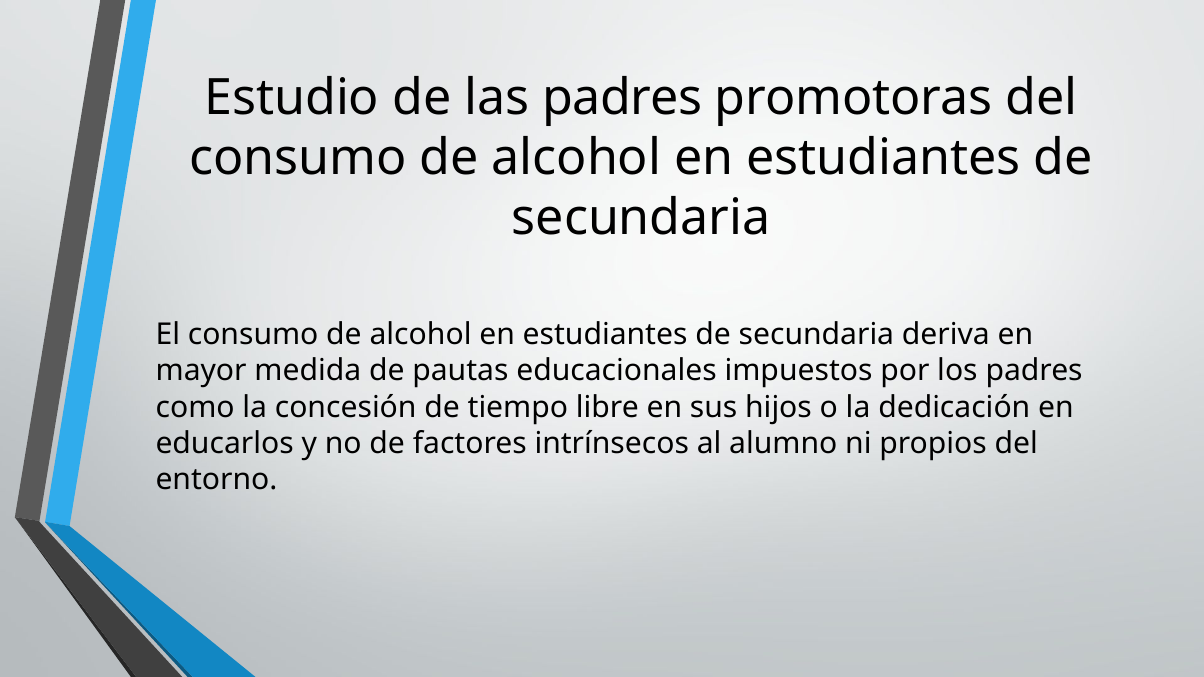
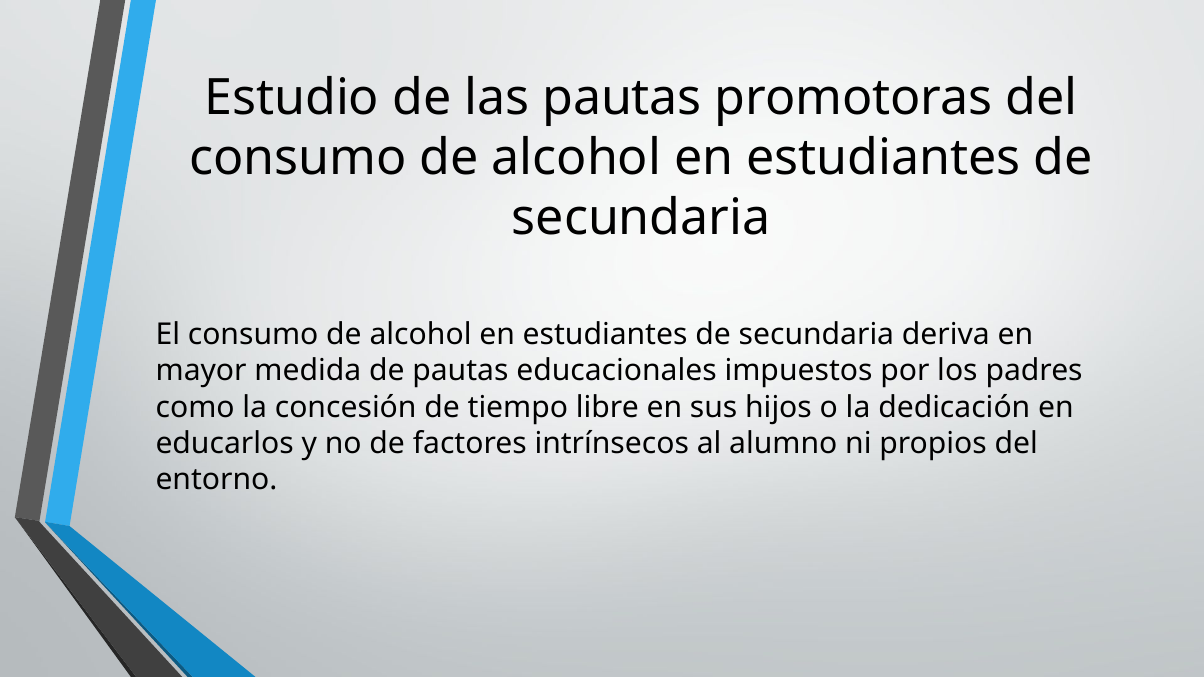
las padres: padres -> pautas (622, 98)
